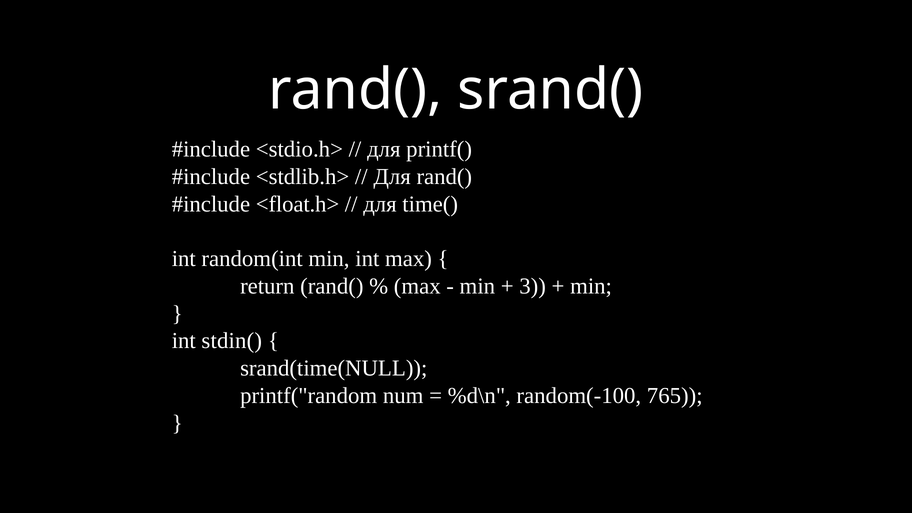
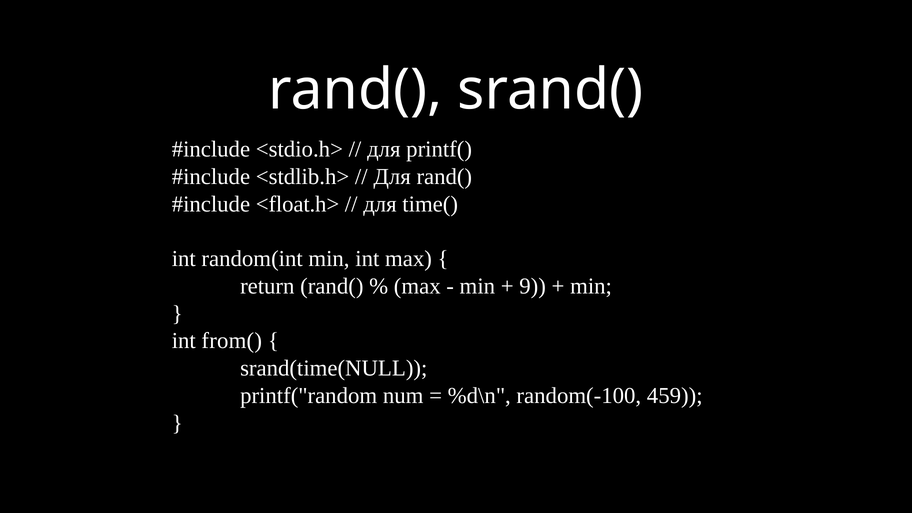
3: 3 -> 9 (533, 286)
stdin(: stdin( -> from( (232, 341)
765: 765 -> 459 (675, 396)
